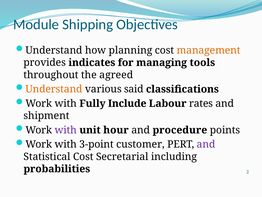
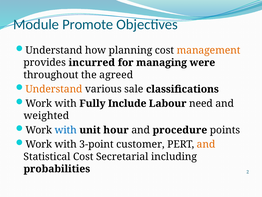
Shipping: Shipping -> Promote (88, 24)
indicates: indicates -> incurred (92, 62)
tools: tools -> were (202, 62)
said: said -> sale (134, 89)
rates: rates -> need (201, 103)
shipment: shipment -> weighted (46, 115)
with colour: purple -> blue (66, 130)
and colour: purple -> orange (206, 144)
